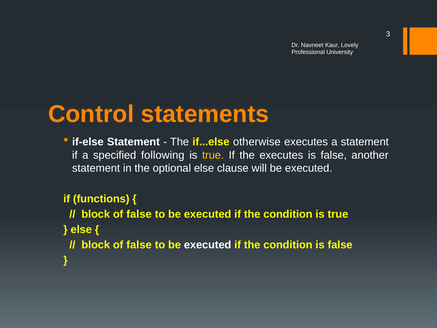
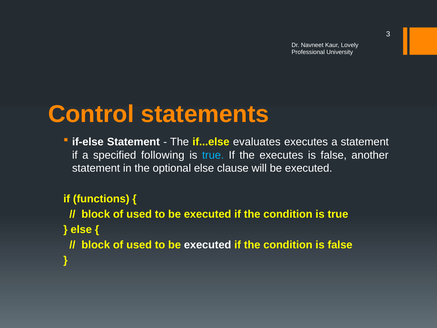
otherwise: otherwise -> evaluates (257, 142)
true colour: yellow -> light blue (213, 155)
false: false -> used (139, 214)
false: false -> used (139, 245)
